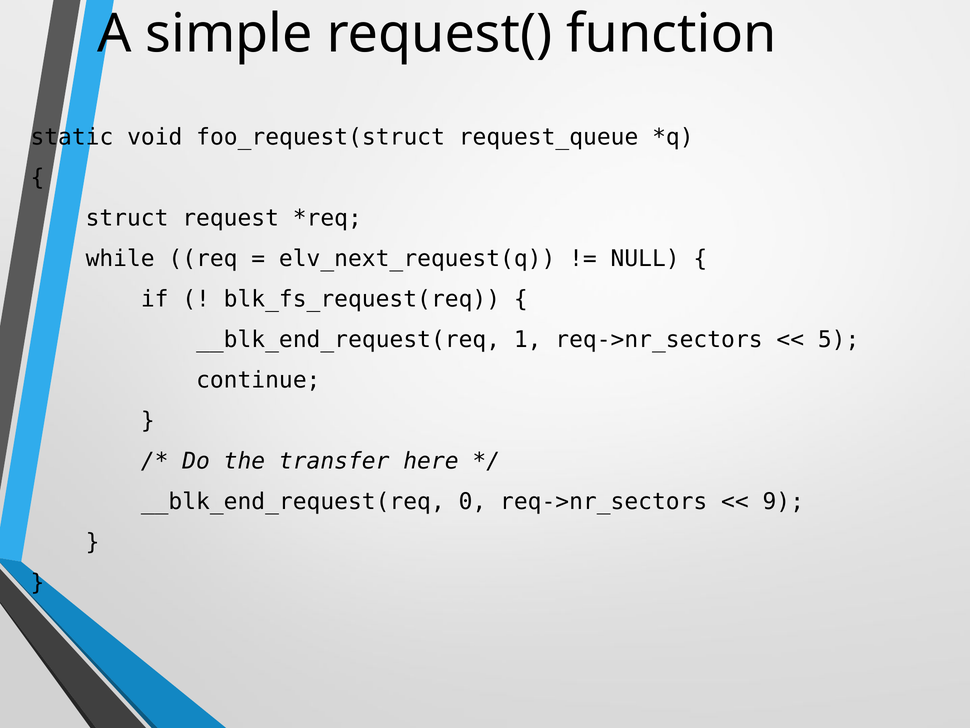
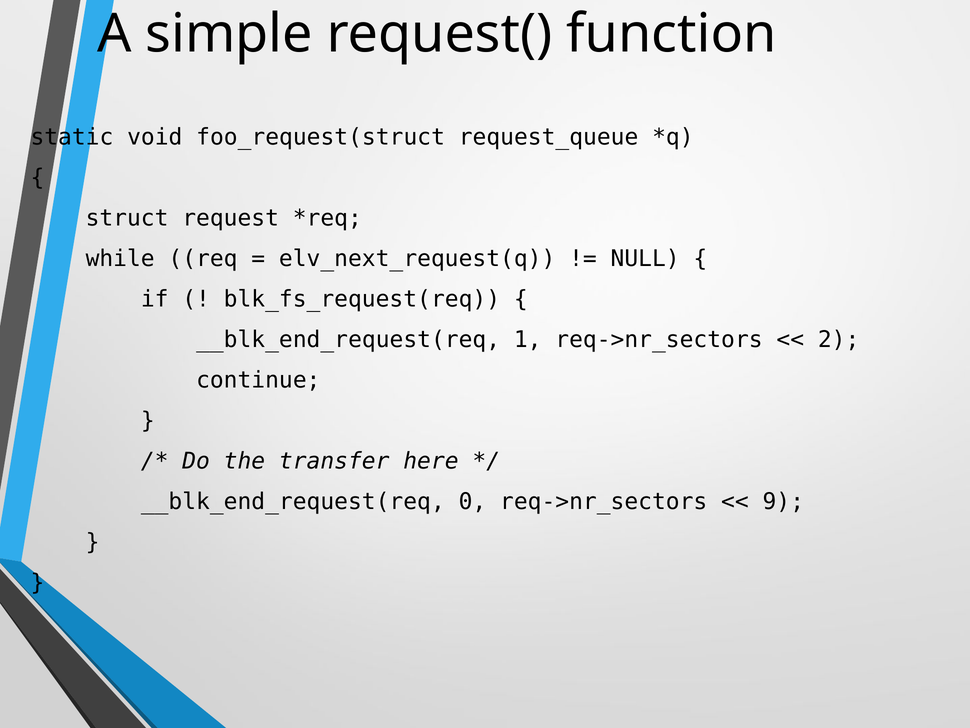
5: 5 -> 2 (839, 340)
